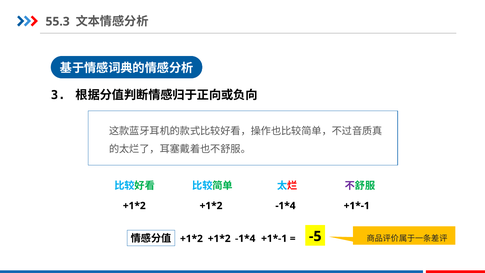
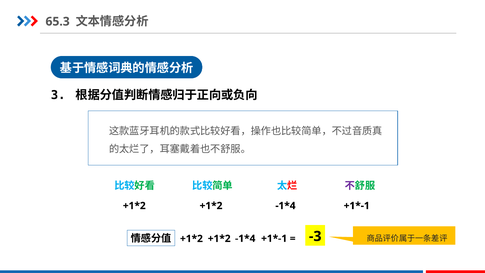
55.3: 55.3 -> 65.3 (58, 22)
-5: -5 -> -3 (315, 236)
